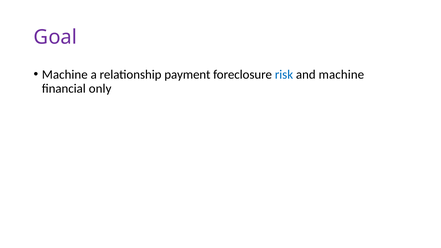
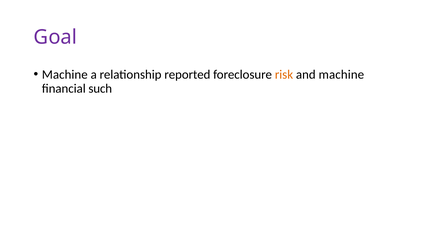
payment: payment -> reported (187, 75)
risk colour: blue -> orange (284, 75)
only: only -> such (100, 88)
